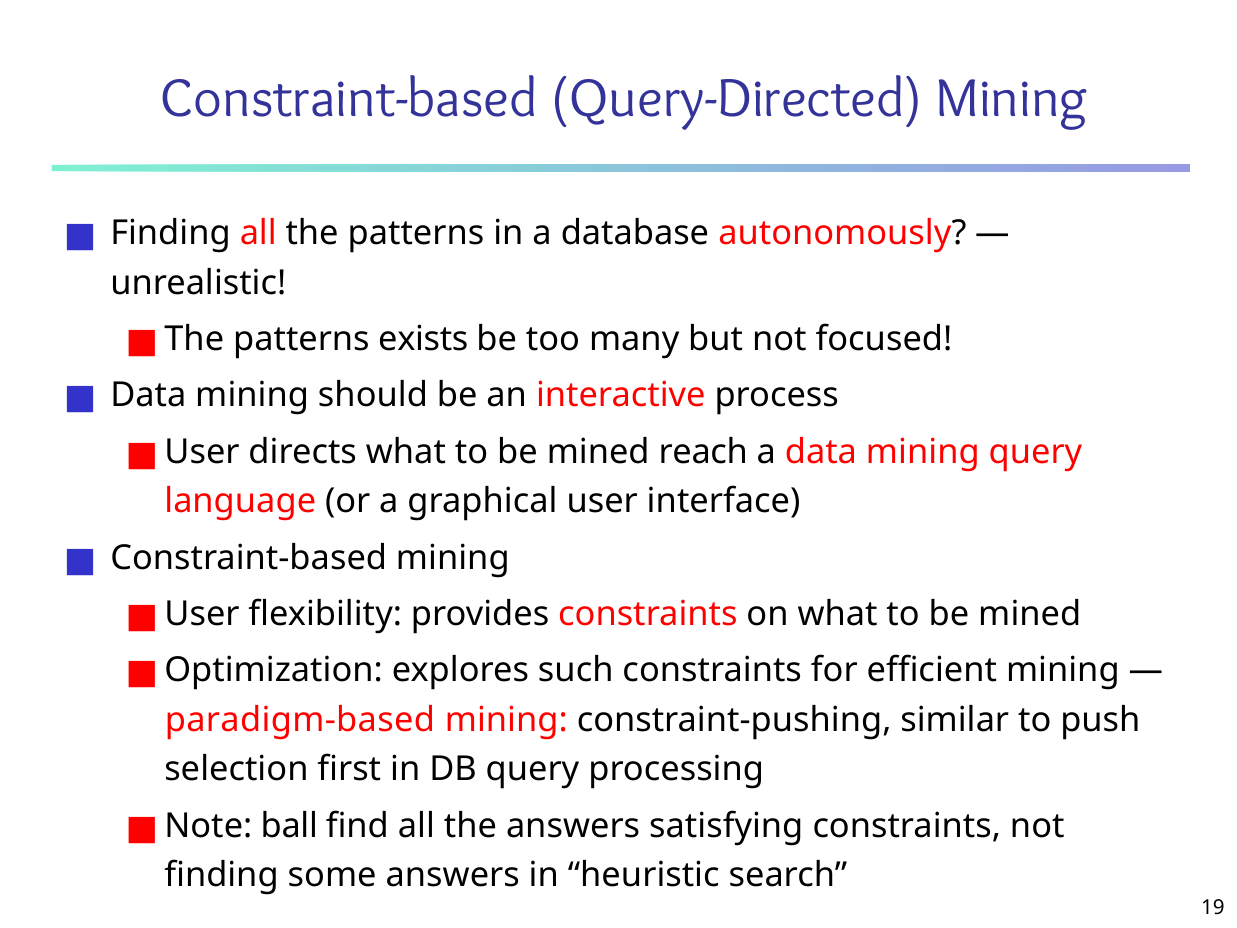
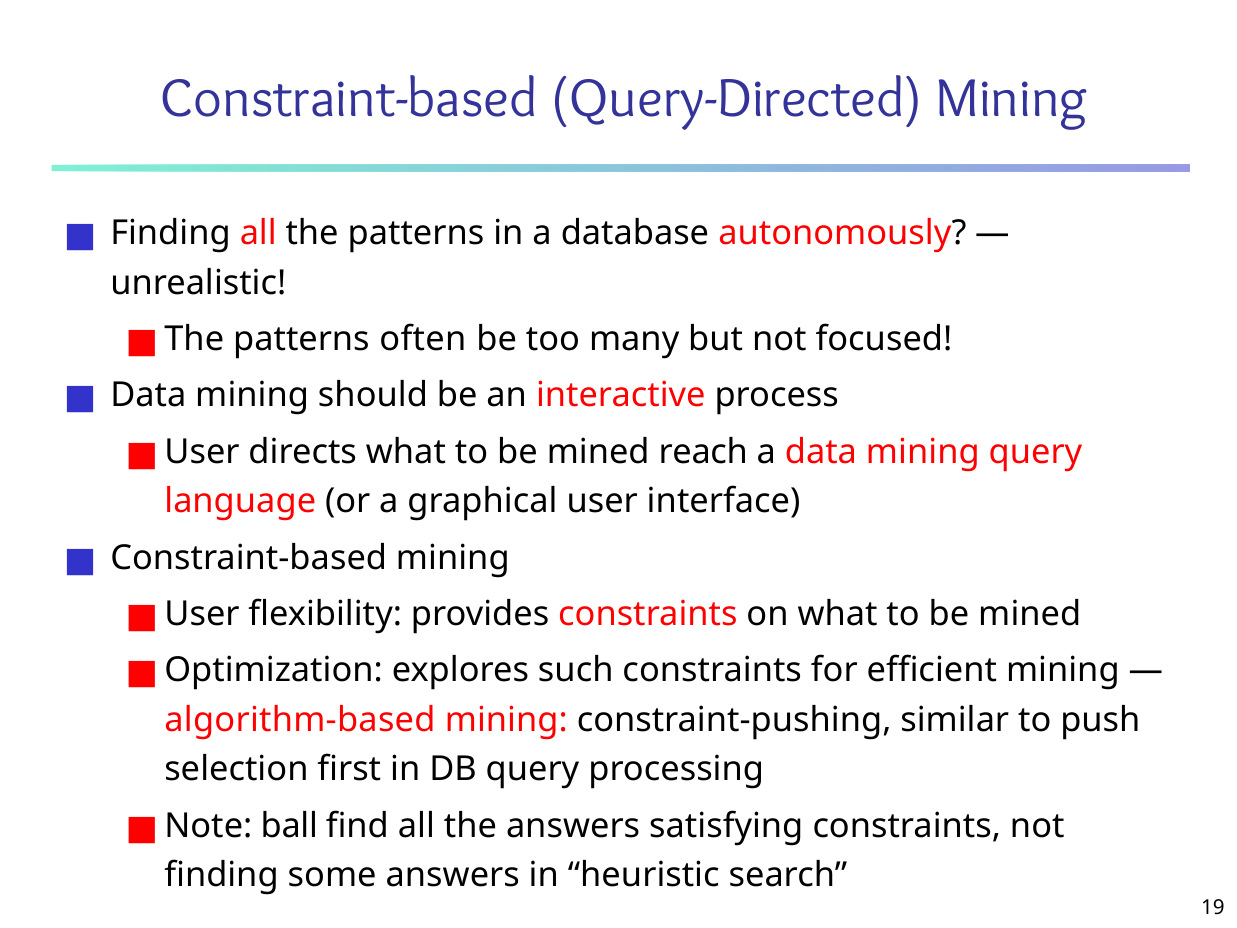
exists: exists -> often (423, 339)
paradigm-based: paradigm-based -> algorithm-based (300, 720)
